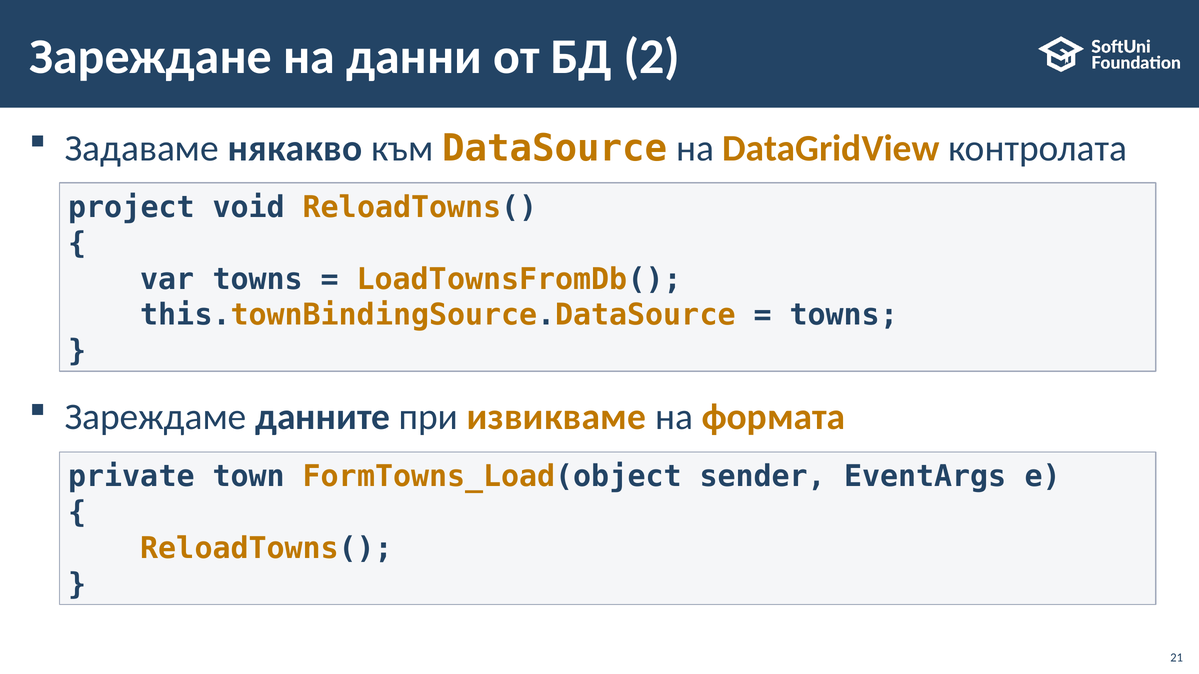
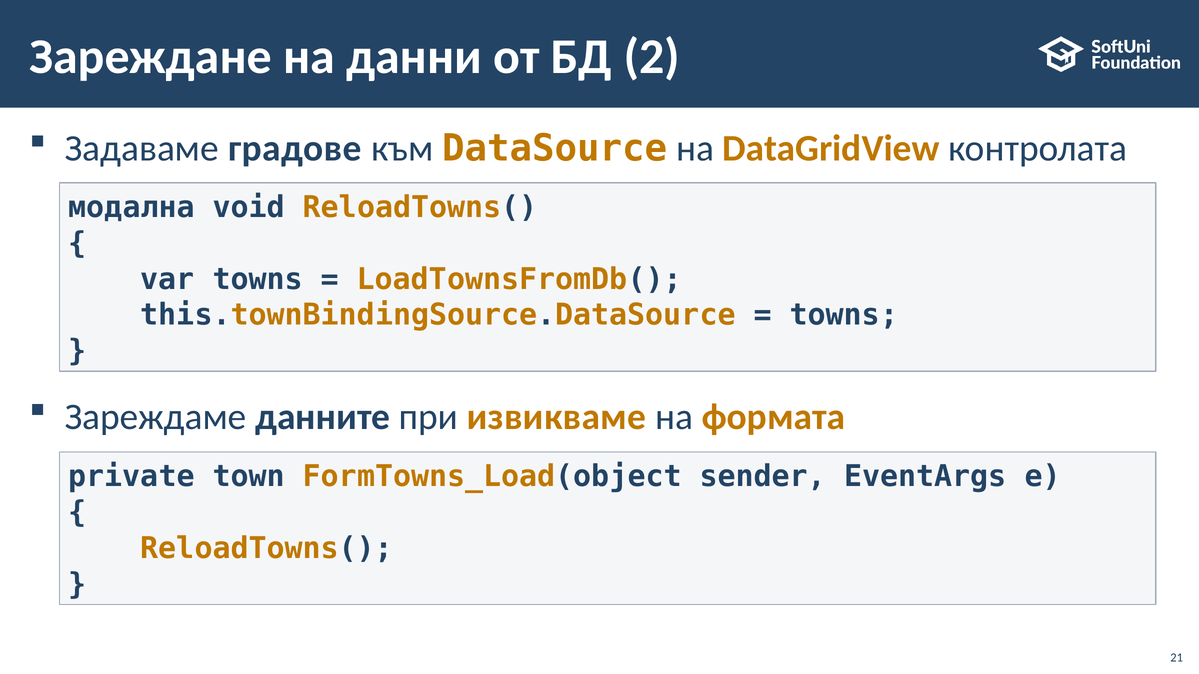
някакво: някакво -> градове (295, 149)
project: project -> модална (132, 207)
